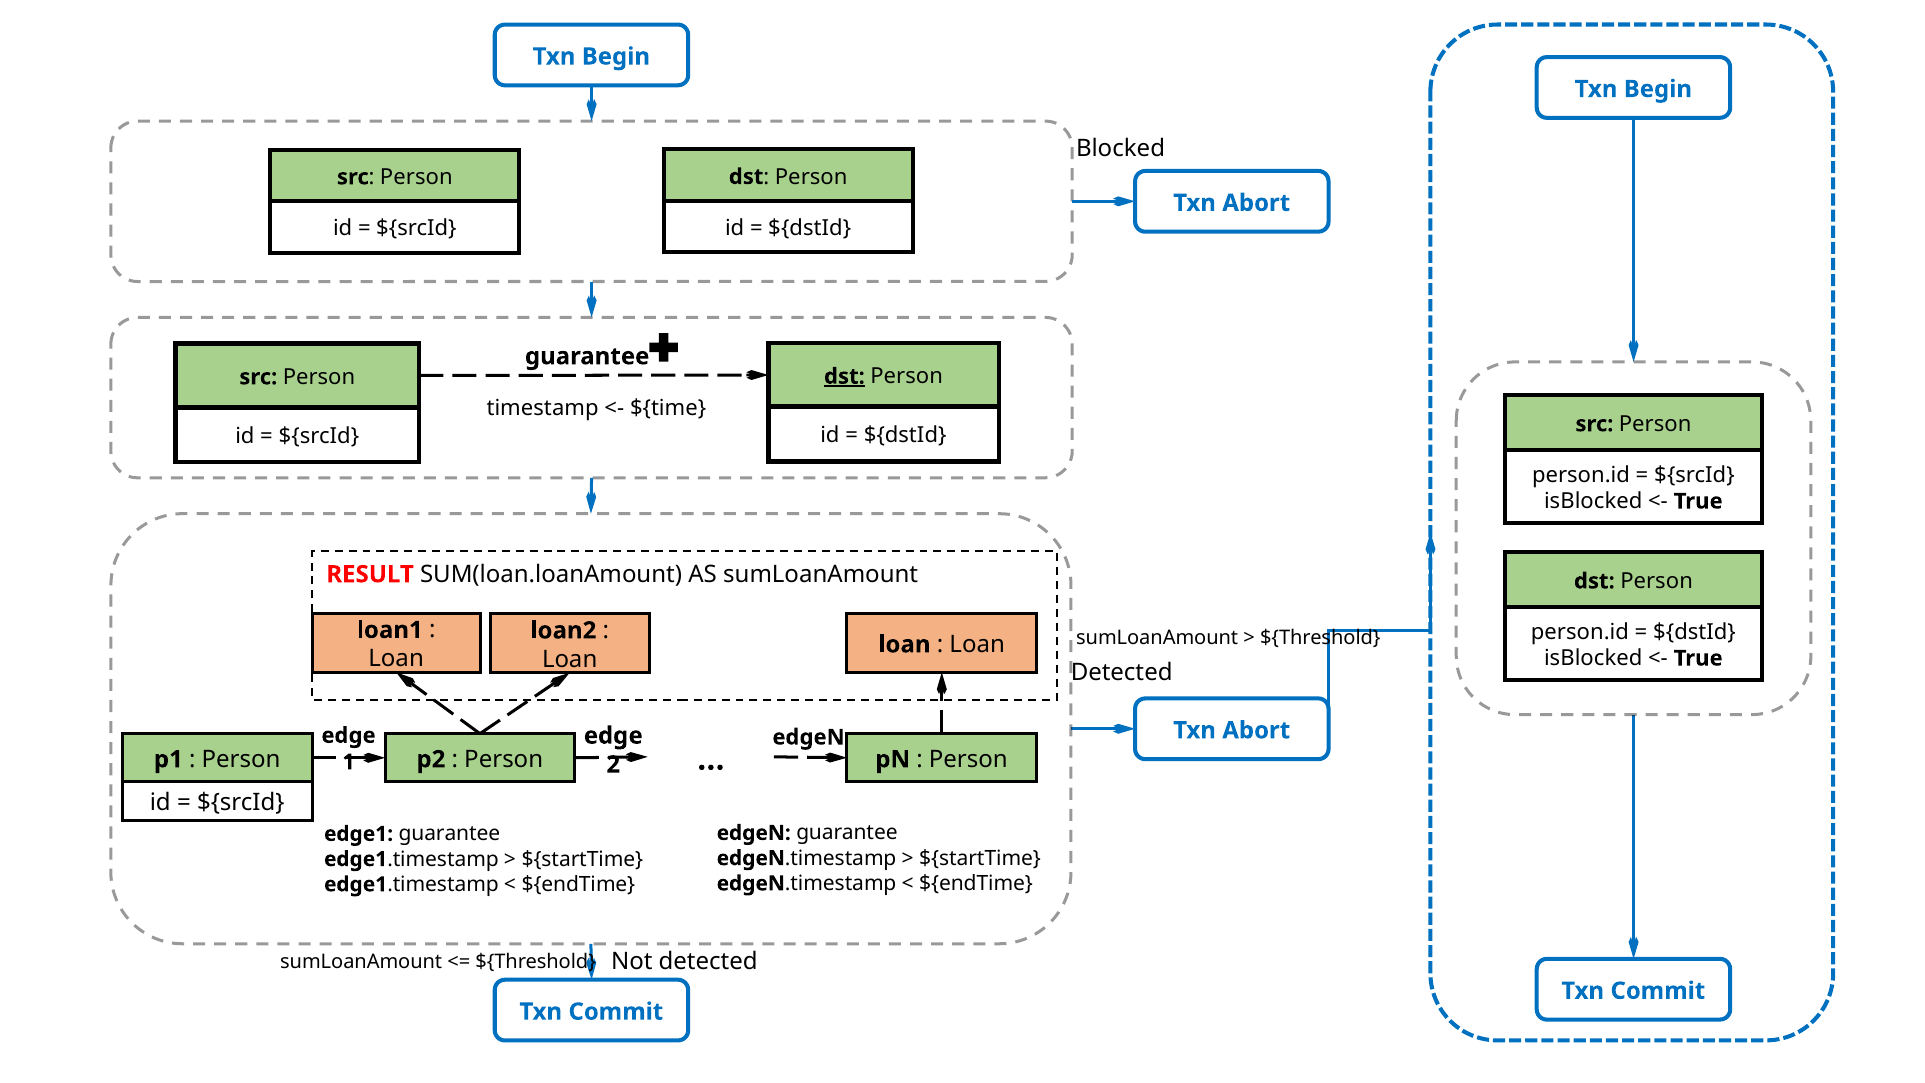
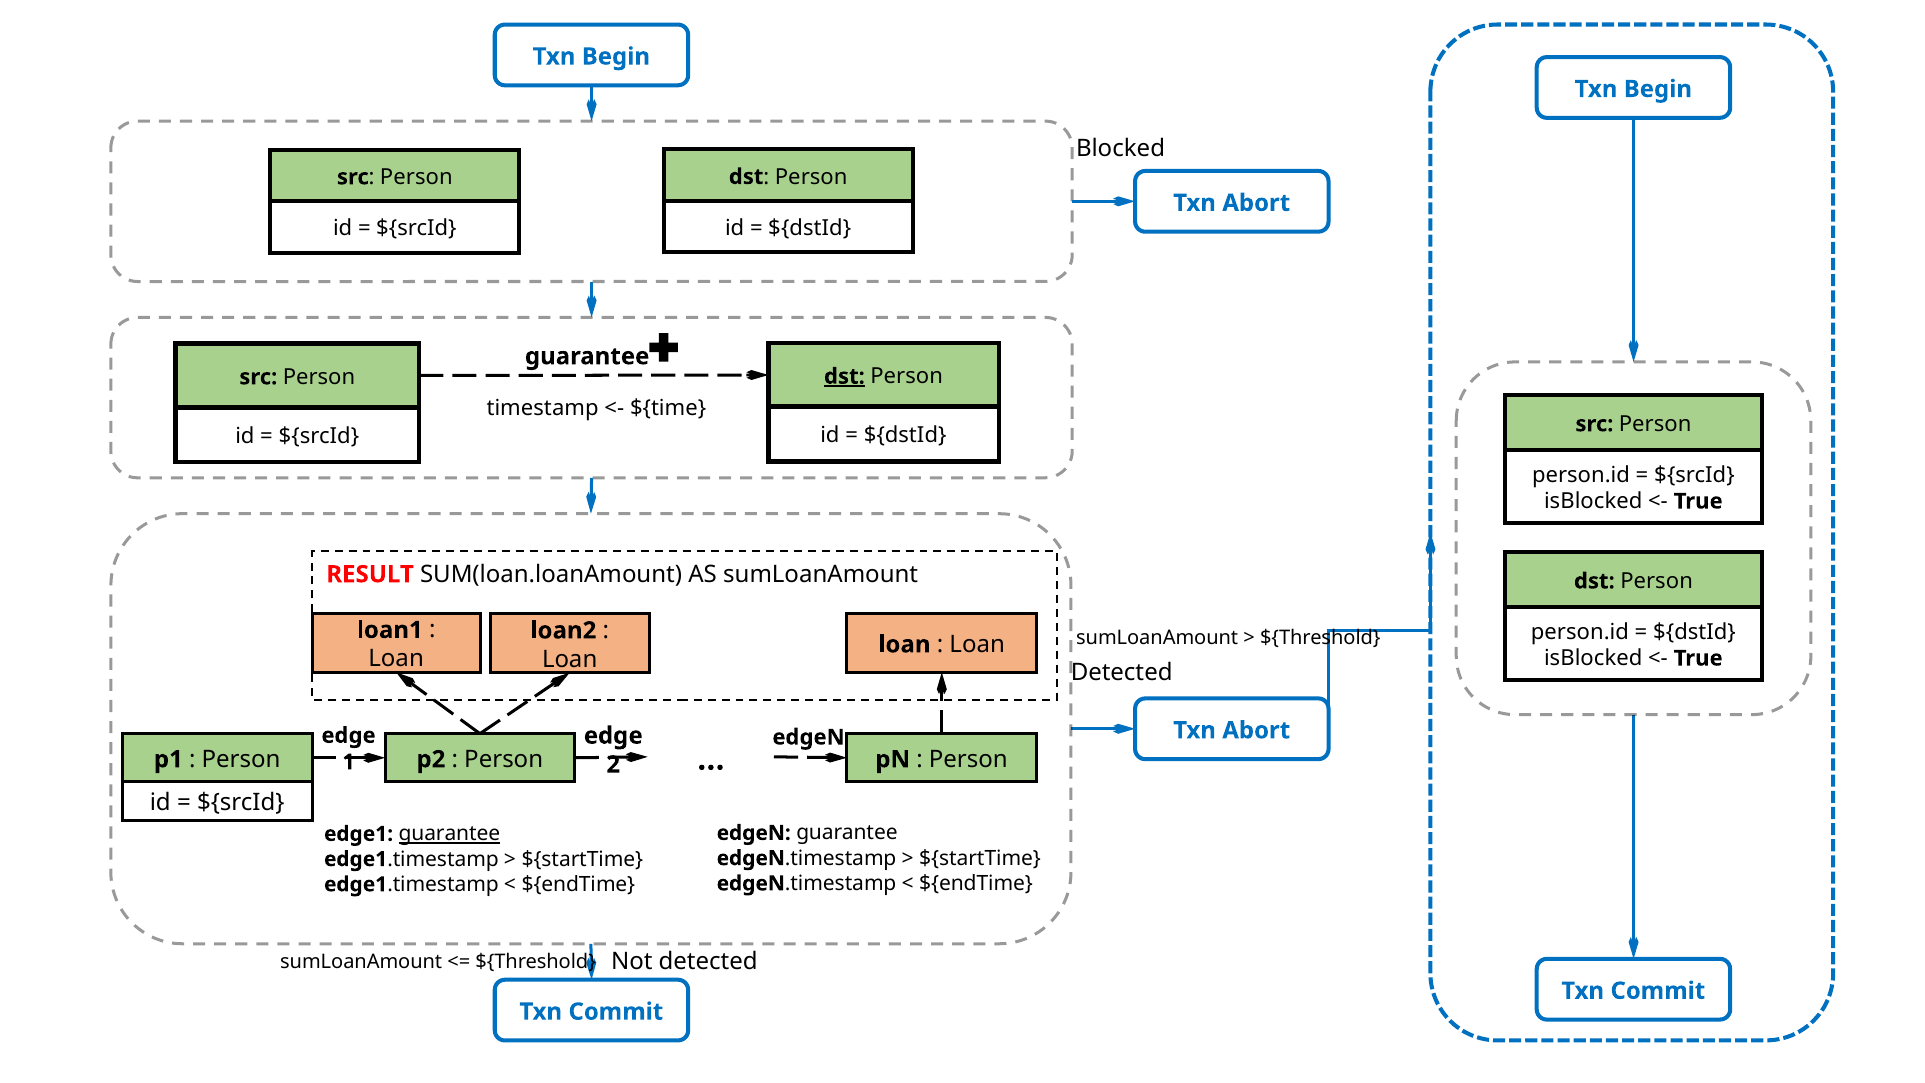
guarantee underline: none -> present (449, 834)
